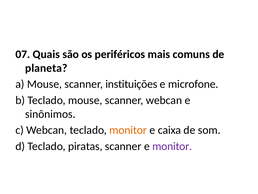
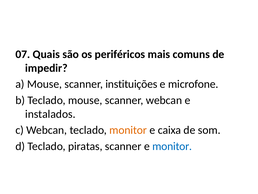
planeta: planeta -> impedir (46, 68)
sinônimos: sinônimos -> instalados (50, 114)
monitor colour: purple -> blue (172, 146)
